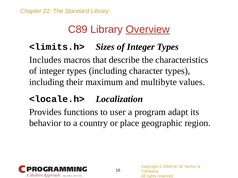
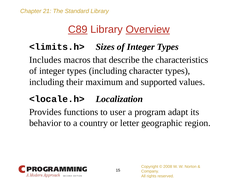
C89 underline: none -> present (78, 29)
multibyte: multibyte -> supported (159, 82)
place: place -> letter (130, 123)
